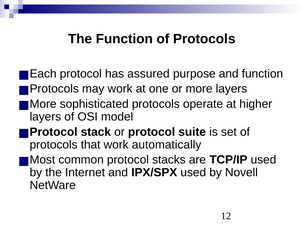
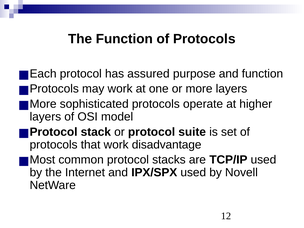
automatically: automatically -> disadvantage (167, 145)
